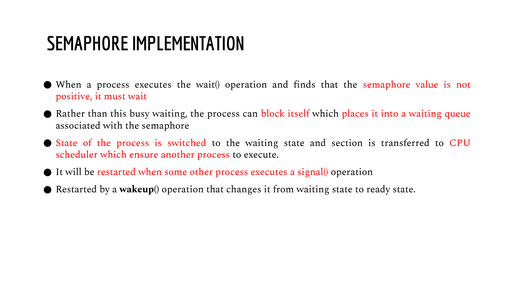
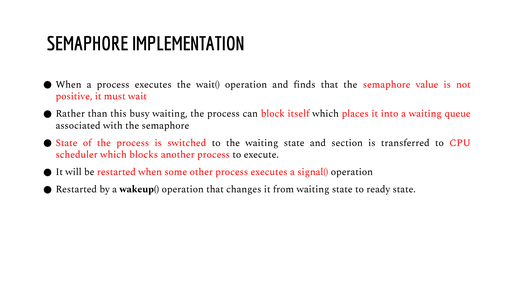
ensure: ensure -> blocks (144, 155)
